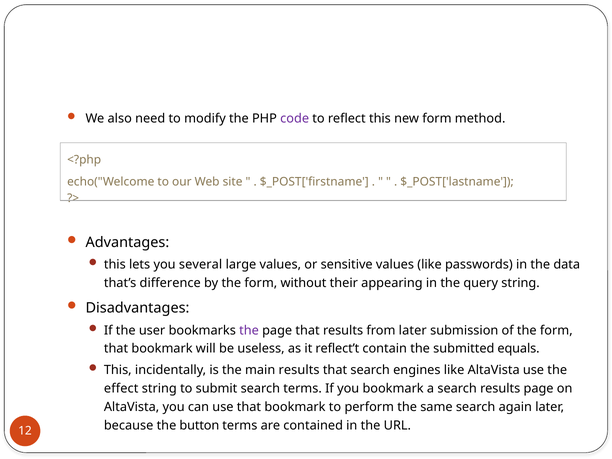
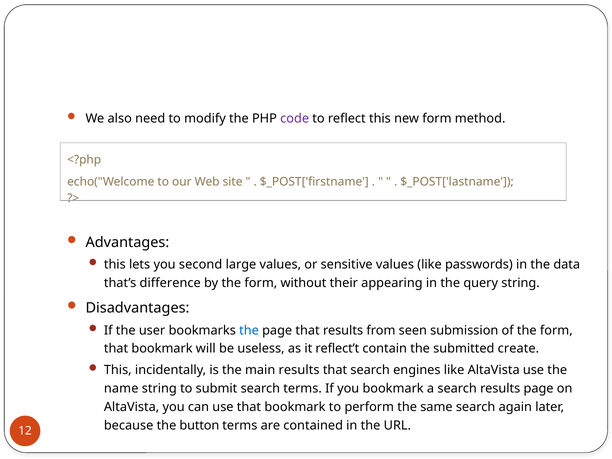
several: several -> second (201, 265)
the colour: purple -> blue (249, 330)
from later: later -> seen (413, 330)
equals: equals -> create (518, 349)
effect: effect -> name (121, 389)
